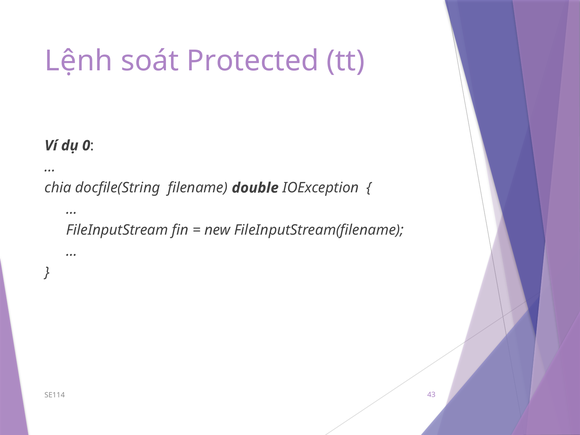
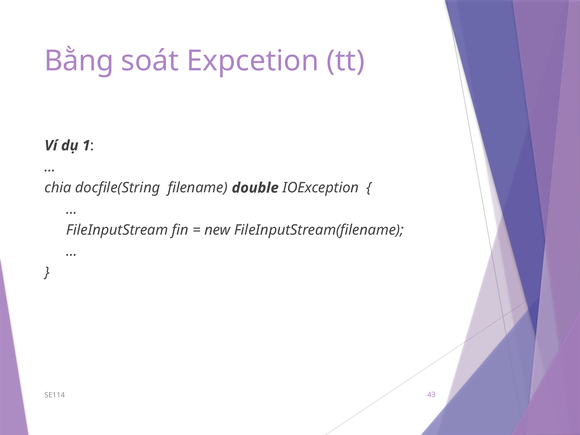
Lệnh: Lệnh -> Bằng (79, 61)
Protected: Protected -> Expcetion (253, 61)
0: 0 -> 1 (86, 146)
